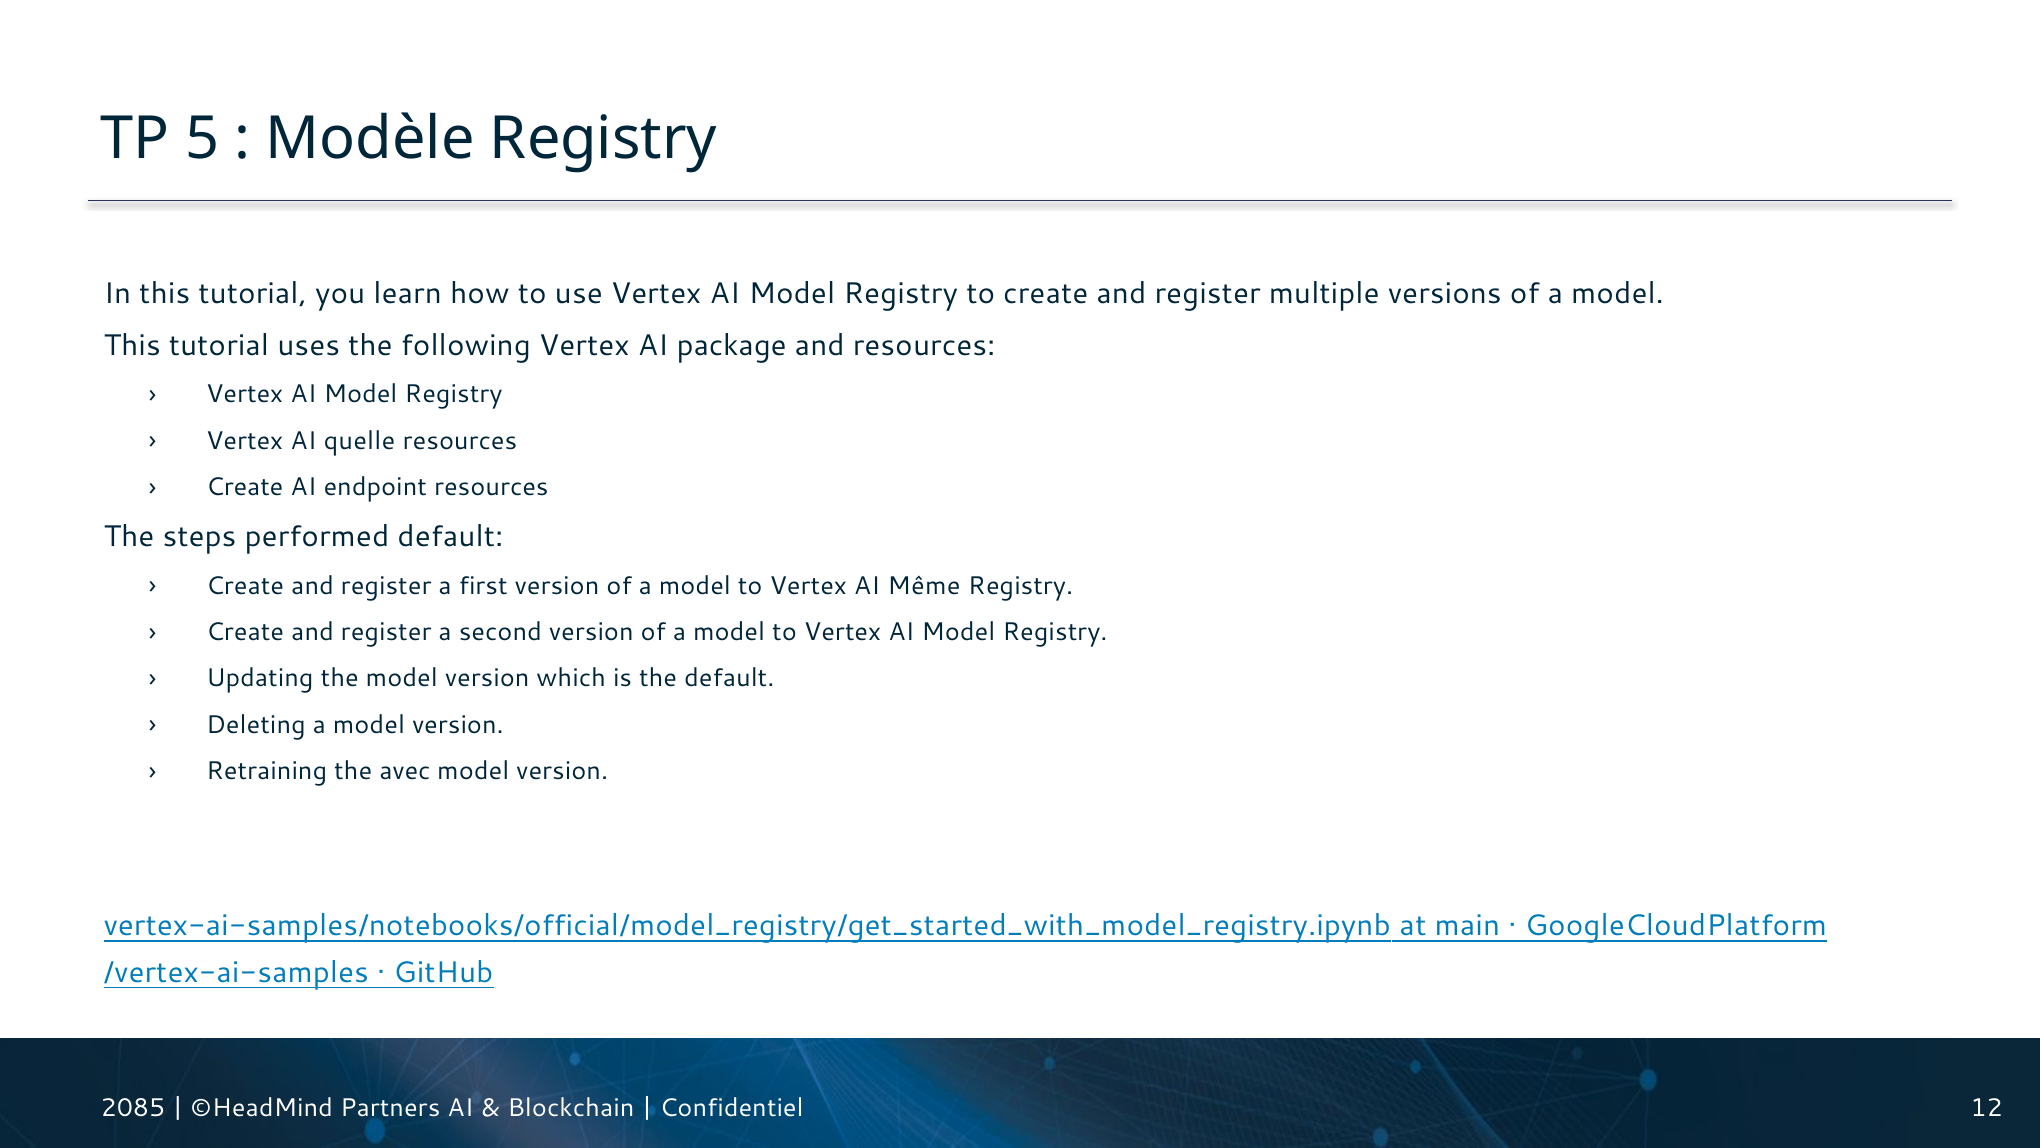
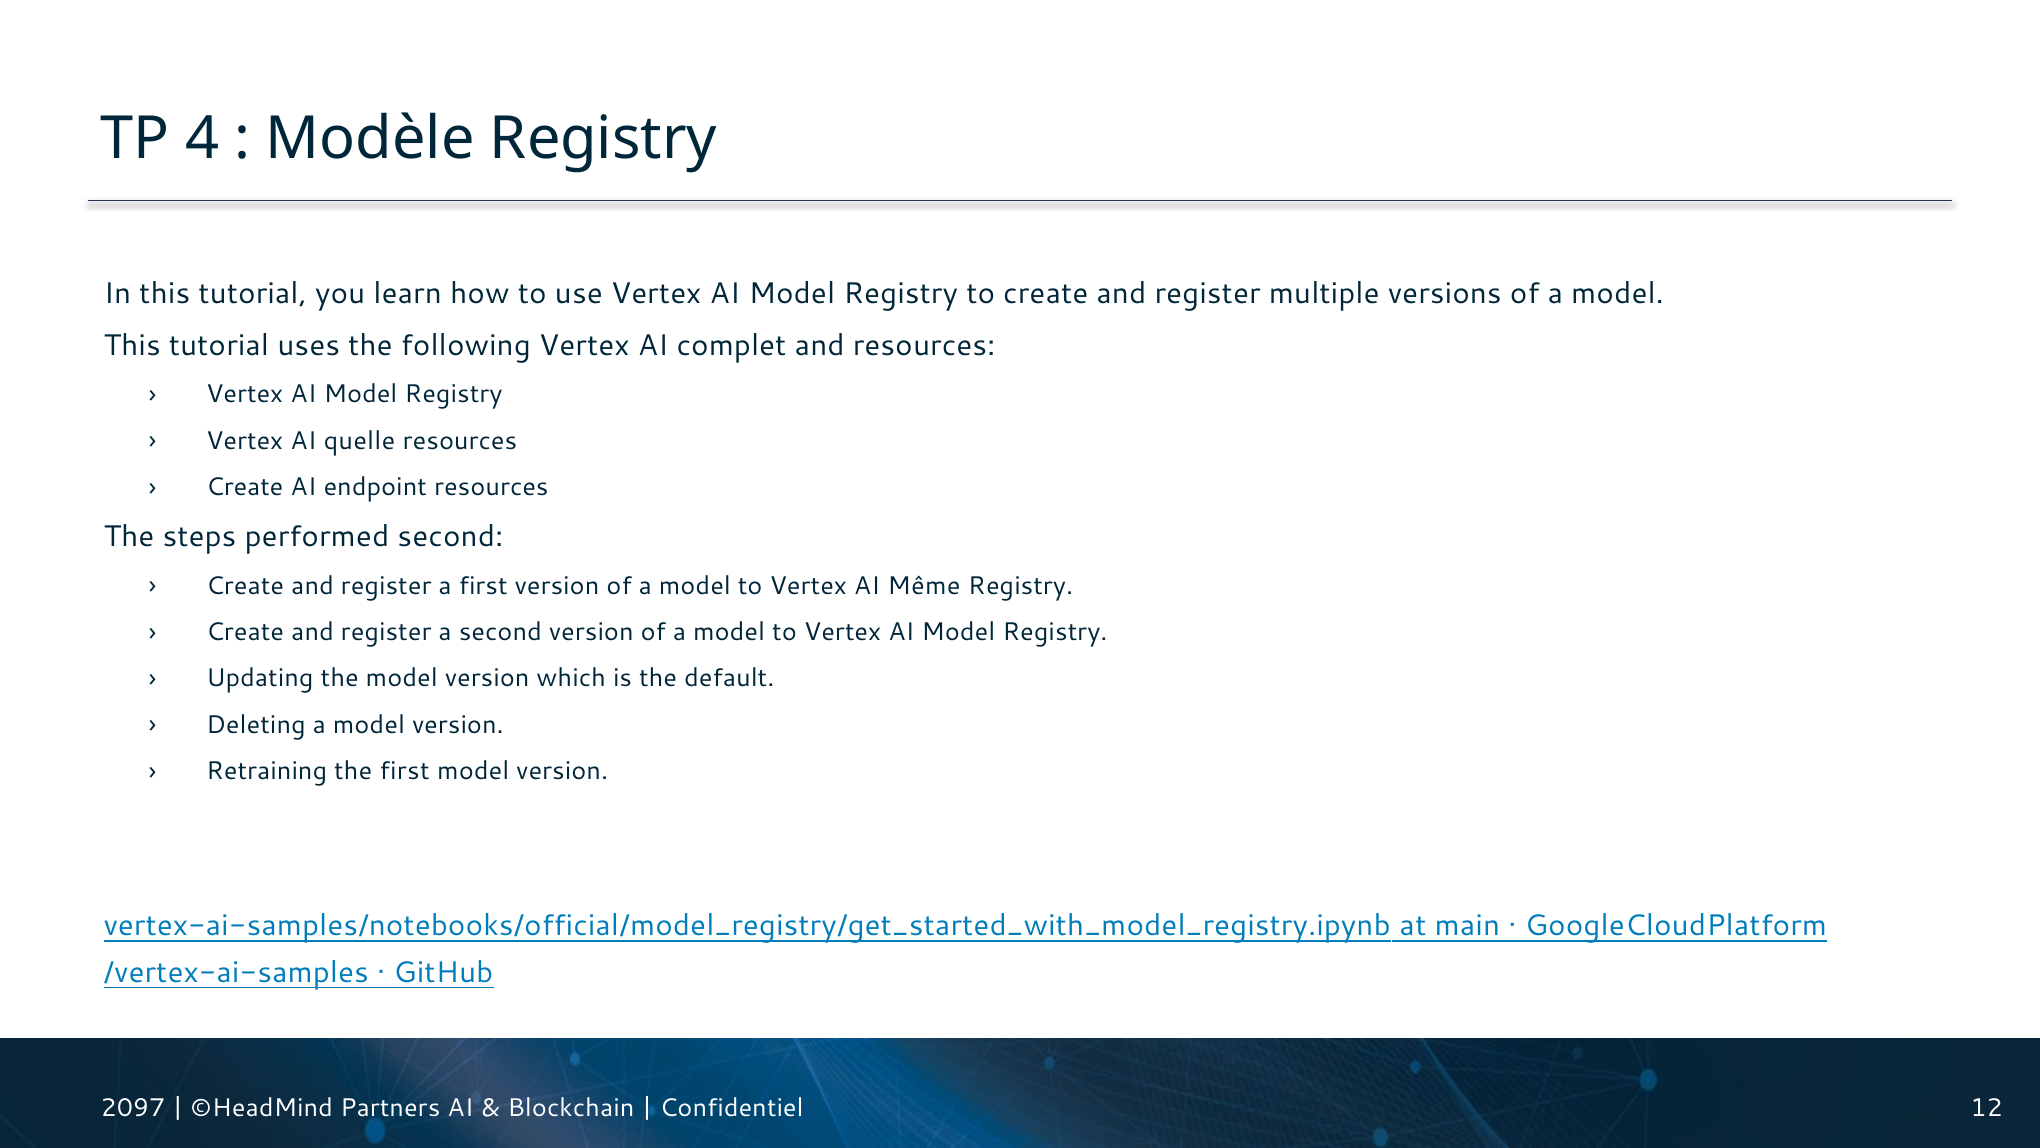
5: 5 -> 4 (202, 138)
package: package -> complet (732, 346)
performed default: default -> second (450, 537)
the avec: avec -> first (405, 771)
2085: 2085 -> 2097 (133, 1107)
